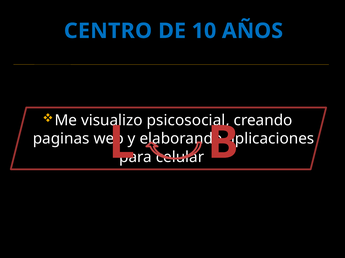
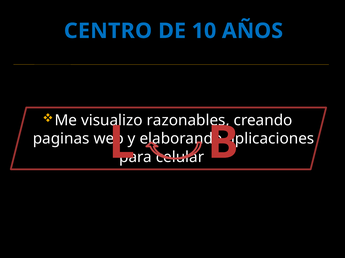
psicosocial: psicosocial -> razonables (188, 121)
